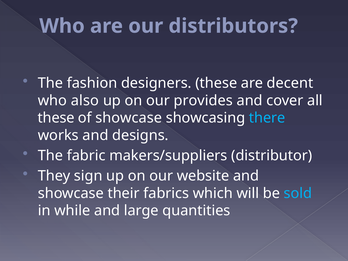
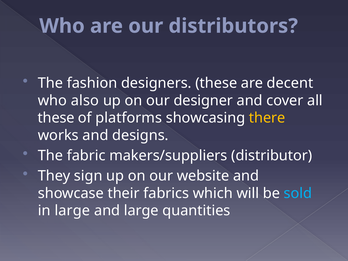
provides: provides -> designer (203, 100)
of showcase: showcase -> platforms (129, 118)
there colour: light blue -> yellow (267, 118)
in while: while -> large (72, 211)
